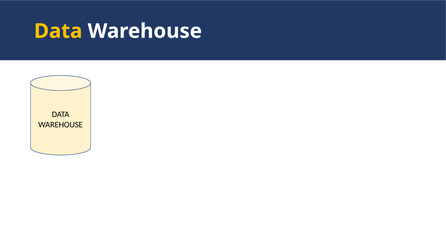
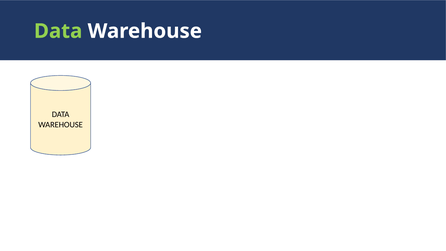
Data colour: yellow -> light green (58, 31)
